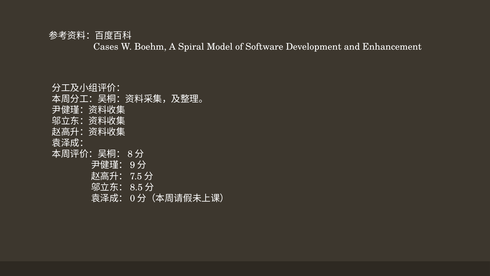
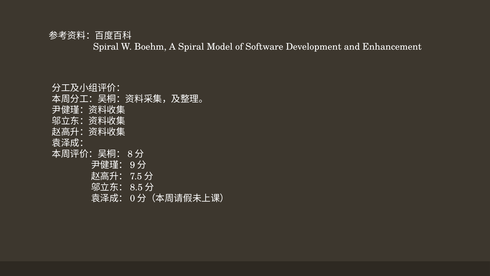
Cases: Cases -> Spiral (106, 47)
